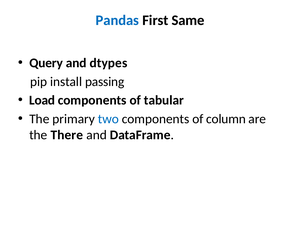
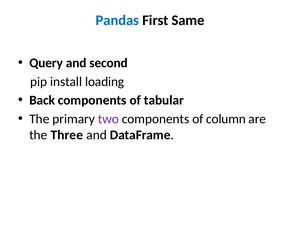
dtypes: dtypes -> second (109, 63)
passing: passing -> loading (105, 82)
Load: Load -> Back (42, 100)
two colour: blue -> purple (108, 119)
There: There -> Three (67, 135)
